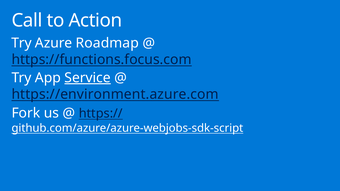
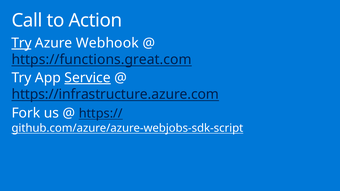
Try underline: none -> present (22, 43)
Roadmap: Roadmap -> Webhook (107, 43)
https://functions.focus.com: https://functions.focus.com -> https://functions.great.com (102, 60)
https://environment.azure.com: https://environment.azure.com -> https://infrastructure.azure.com (115, 95)
